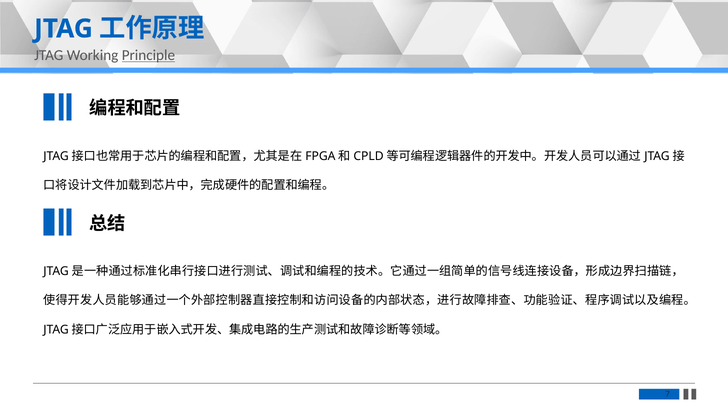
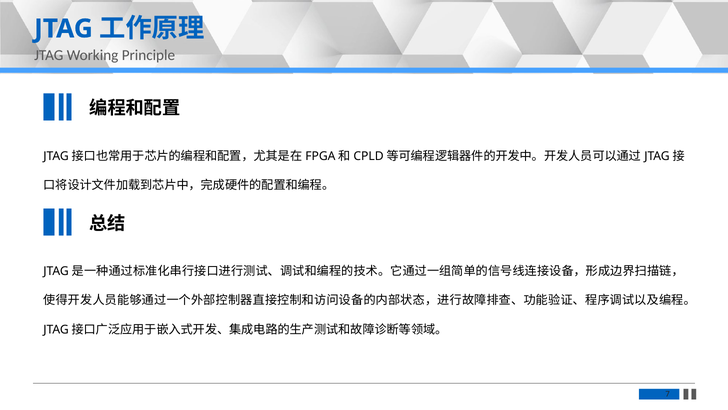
Principle underline: present -> none (148, 55)
